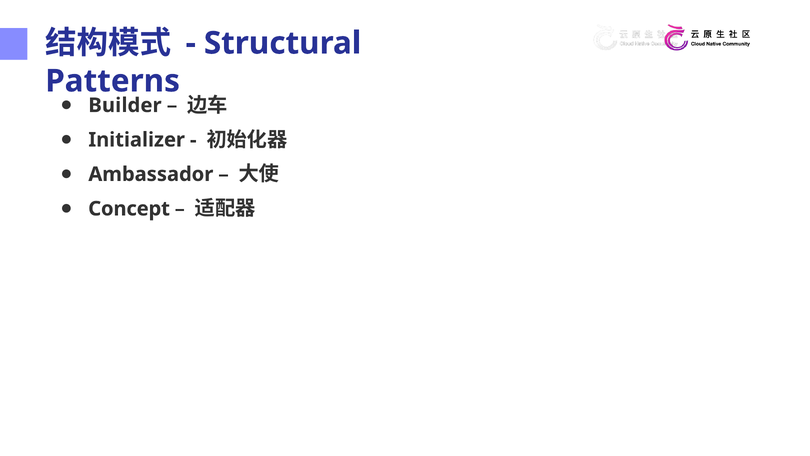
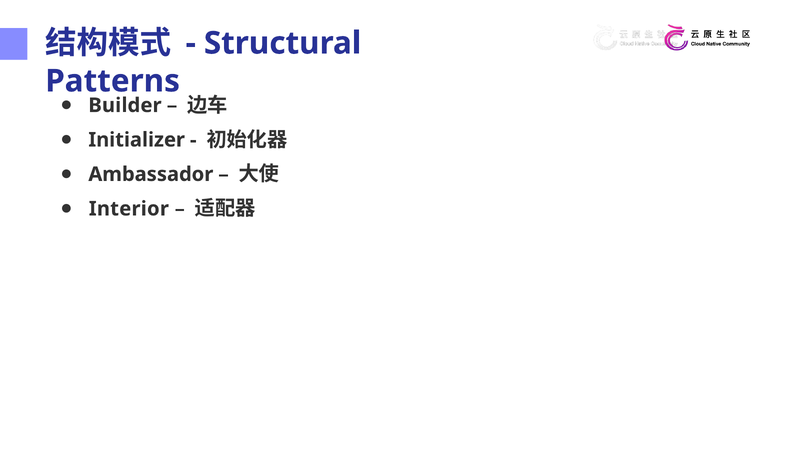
Concept: Concept -> Interior (129, 209)
